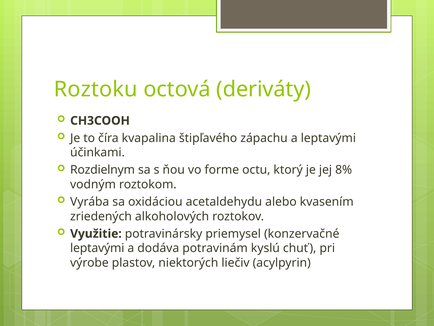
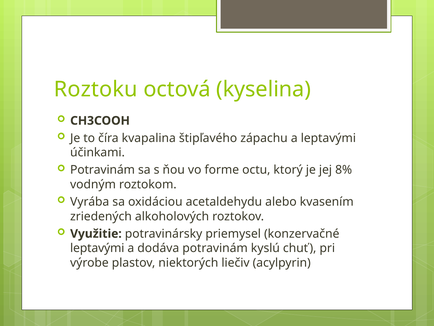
deriváty: deriváty -> kyselina (264, 89)
Rozdielnym: Rozdielnym -> Potravinám (103, 170)
